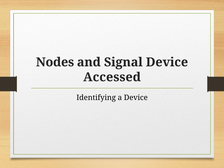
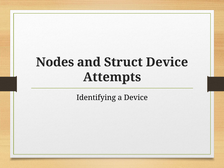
Signal: Signal -> Struct (123, 62)
Accessed: Accessed -> Attempts (112, 77)
